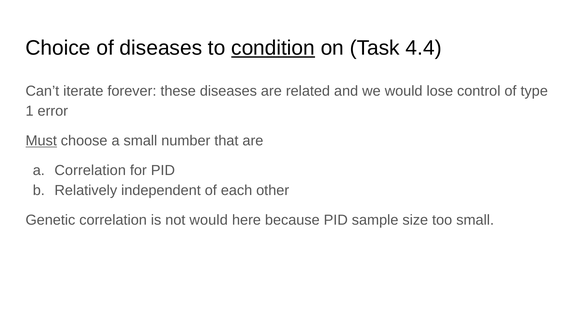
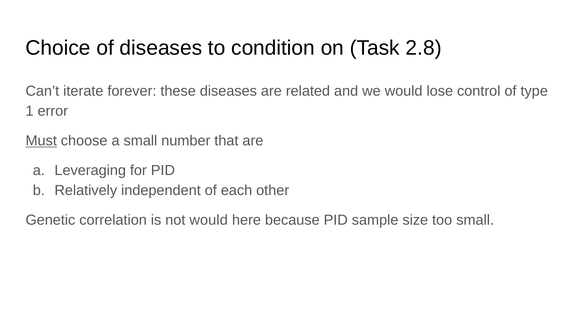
condition underline: present -> none (273, 48)
4.4: 4.4 -> 2.8 (424, 48)
a Correlation: Correlation -> Leveraging (90, 170)
